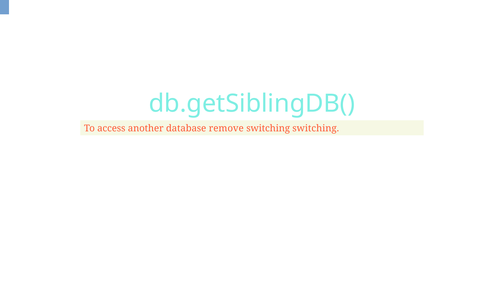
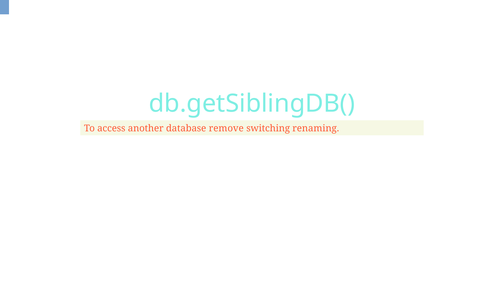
switching switching: switching -> renaming (316, 129)
